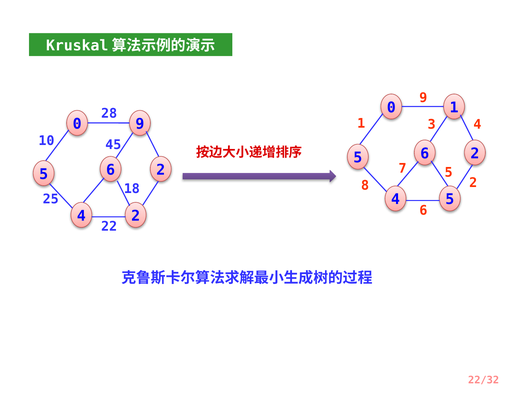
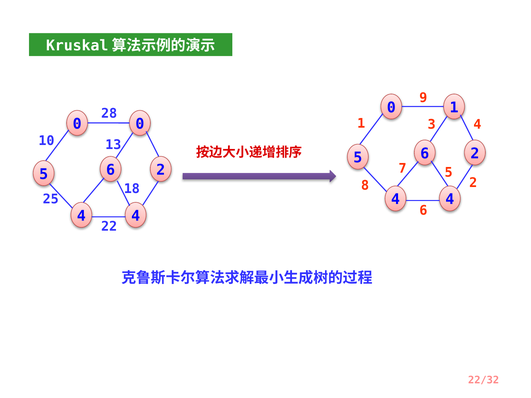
0 9: 9 -> 0 (140, 124)
45: 45 -> 13 (113, 145)
5: 5 -> 4 (450, 200)
2: 2 -> 4 (136, 216)
